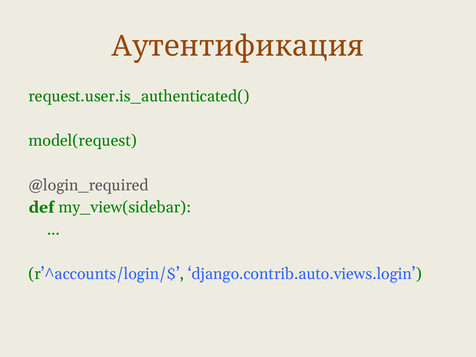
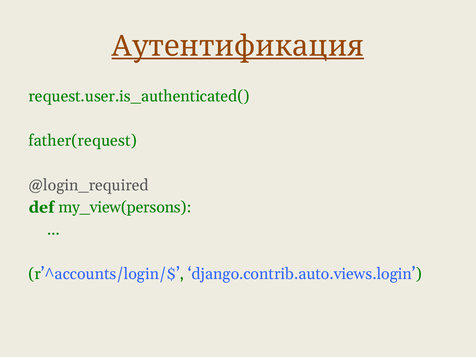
Аутентификация underline: none -> present (238, 46)
model(request: model(request -> father(request (83, 141)
my_view(sidebar: my_view(sidebar -> my_view(persons (125, 207)
